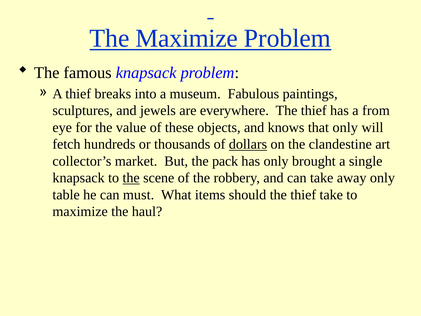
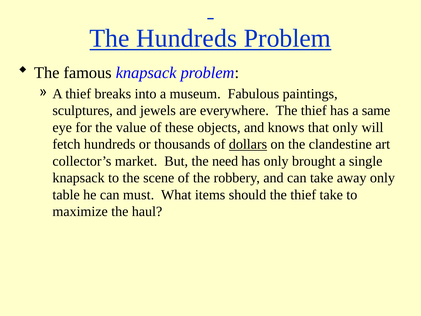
The Maximize: Maximize -> Hundreds (187, 38)
from: from -> same (376, 110)
pack: pack -> need (225, 161)
the underline: present -> none (131, 178)
